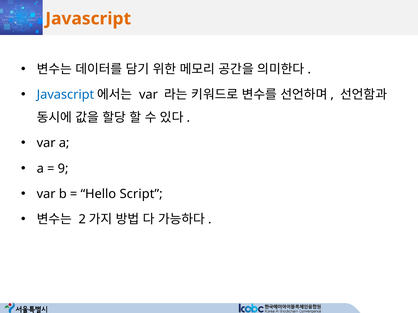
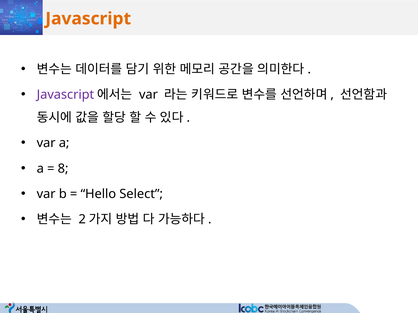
Javascript colour: blue -> purple (65, 95)
9: 9 -> 8 (63, 169)
Script: Script -> Select (141, 194)
